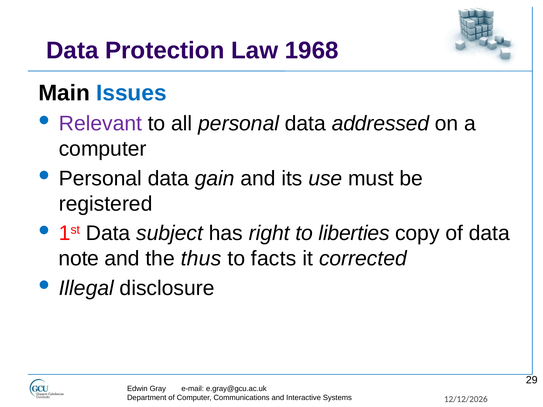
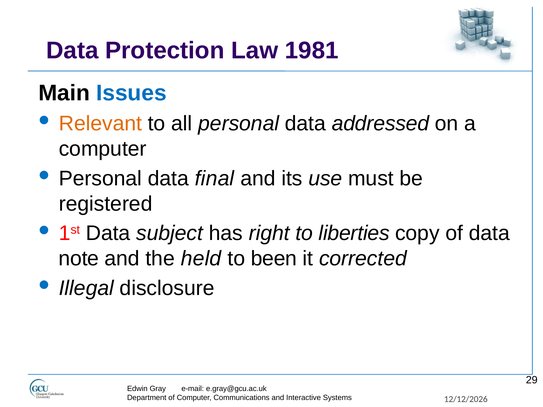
1968: 1968 -> 1981 (312, 51)
Relevant colour: purple -> orange (100, 124)
gain: gain -> final (215, 179)
thus: thus -> held (201, 259)
facts: facts -> been (274, 259)
